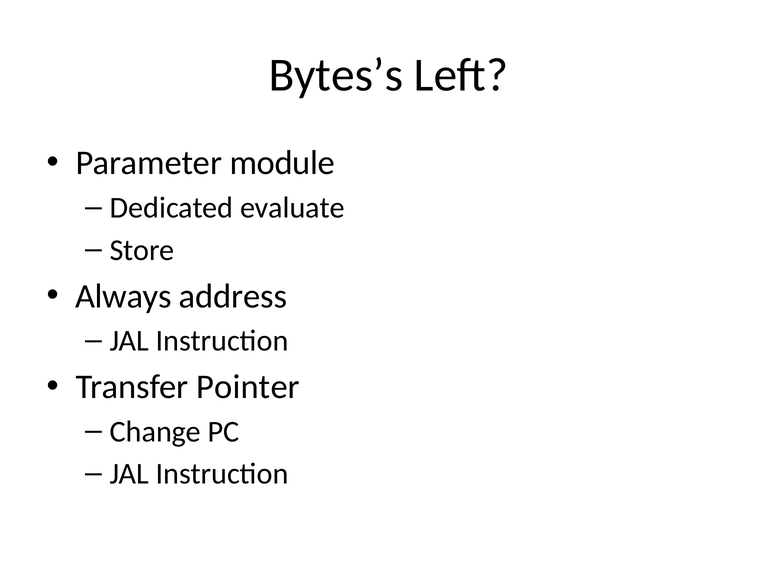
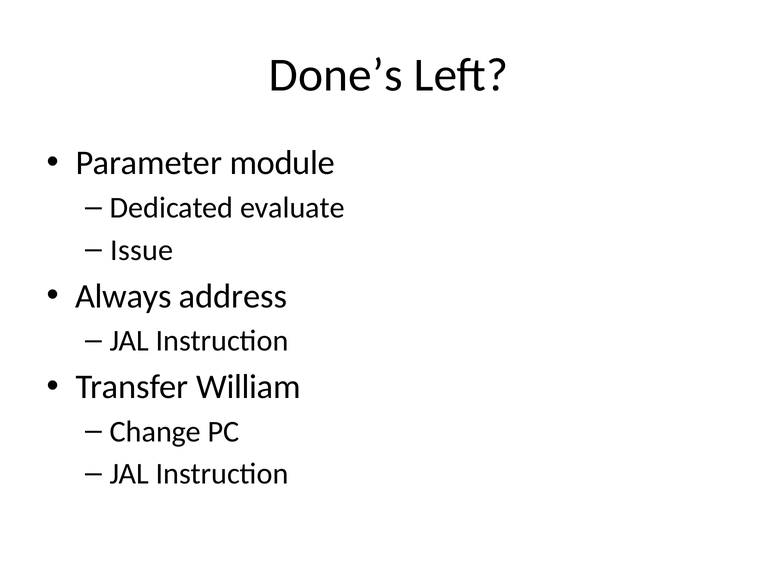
Bytes’s: Bytes’s -> Done’s (336, 75)
Store: Store -> Issue (142, 250)
Pointer: Pointer -> William (248, 387)
